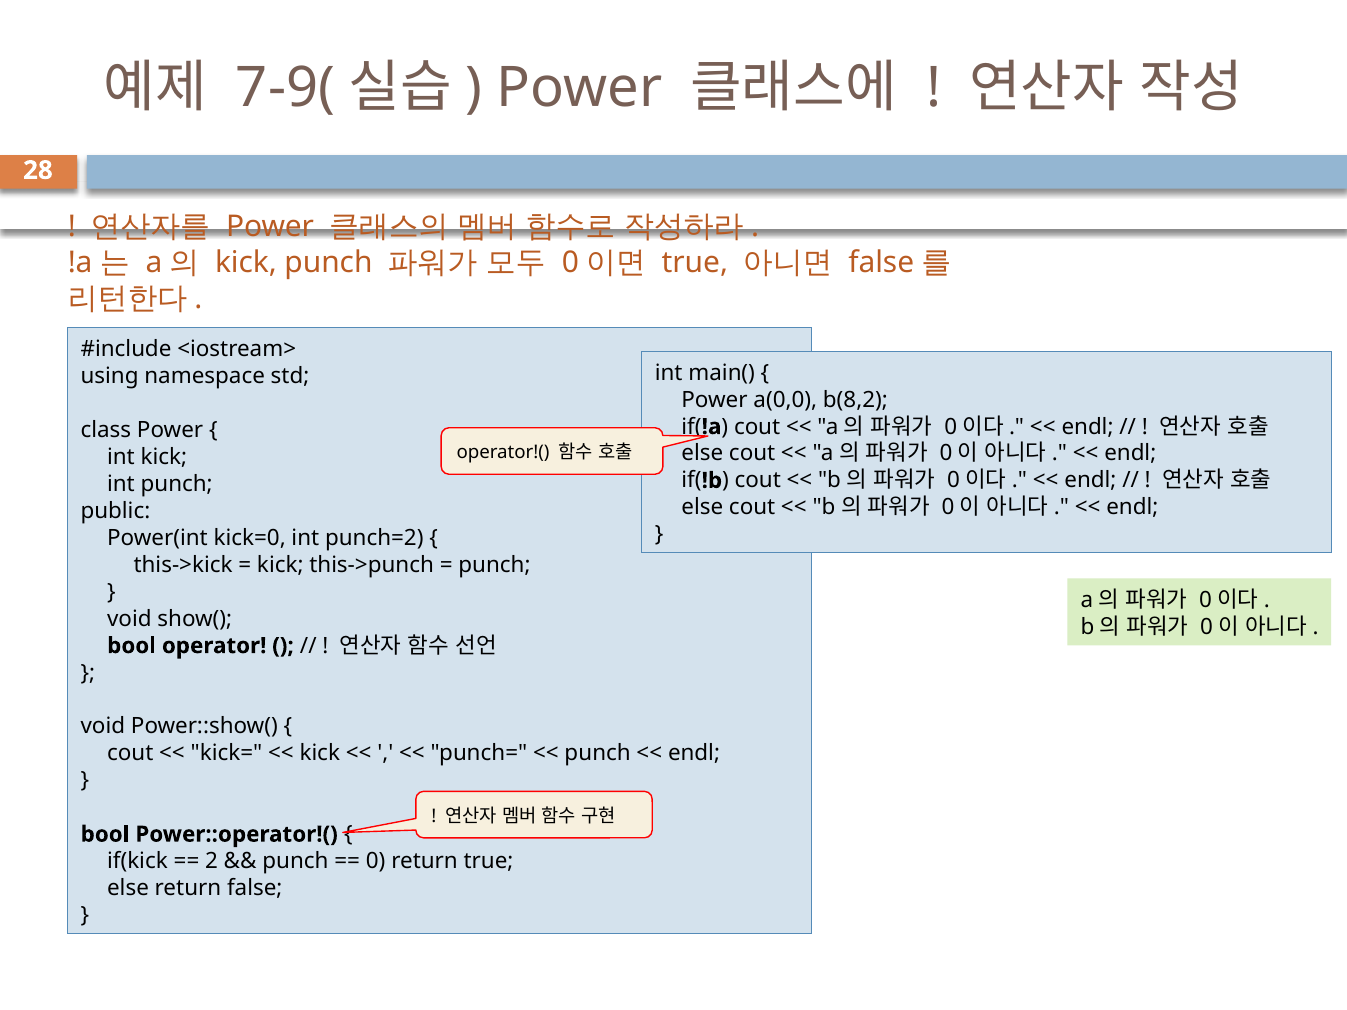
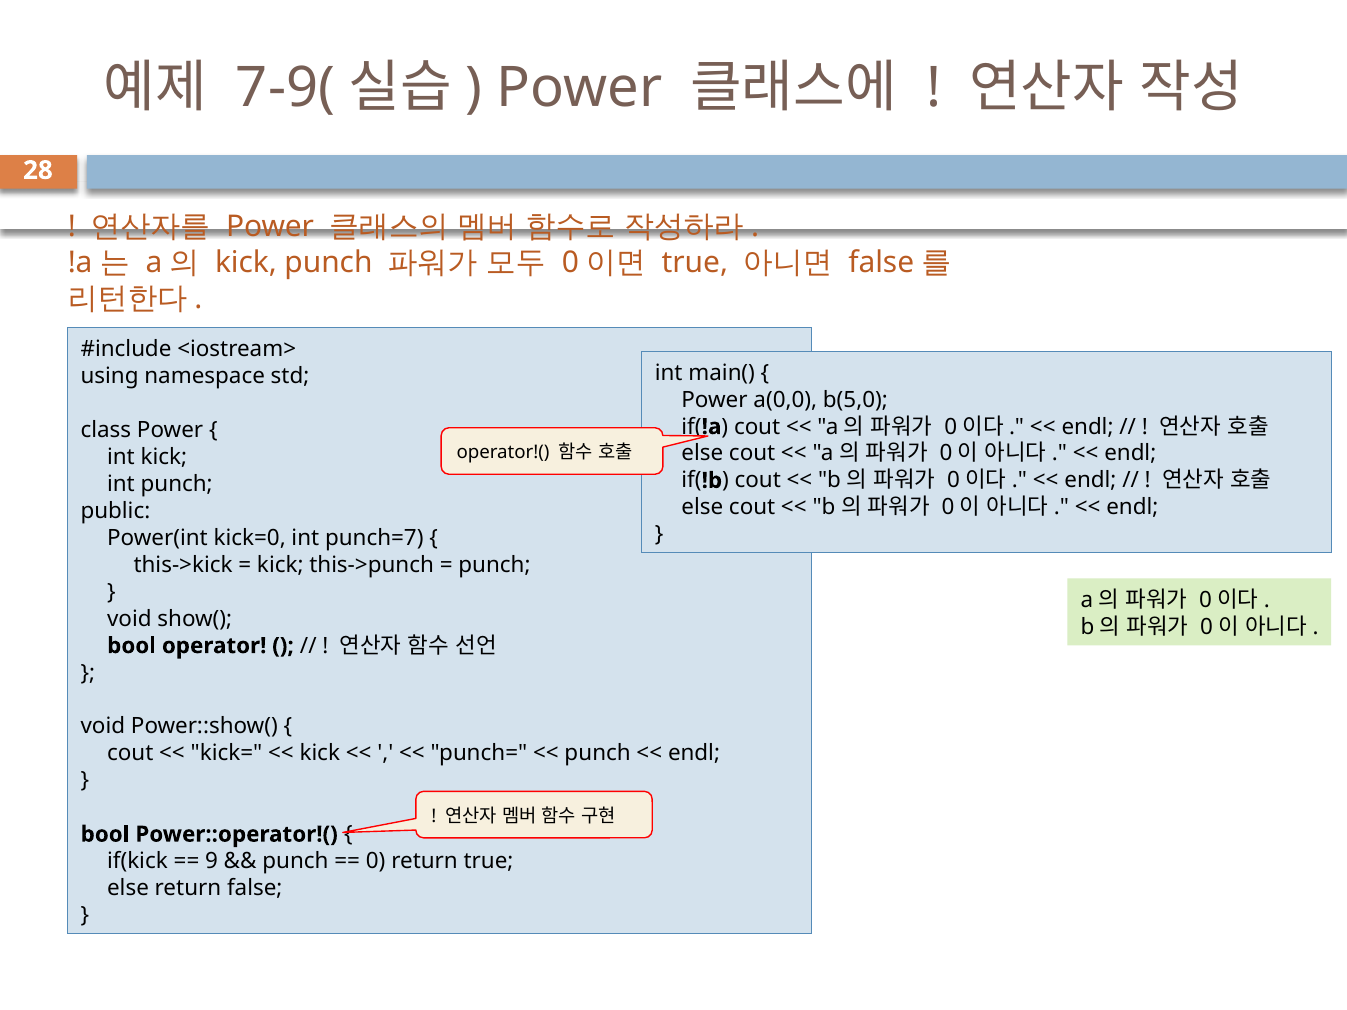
b(8,2: b(8,2 -> b(5,0 (855, 400)
punch=2: punch=2 -> punch=7 (374, 538)
2: 2 -> 9 (212, 861)
